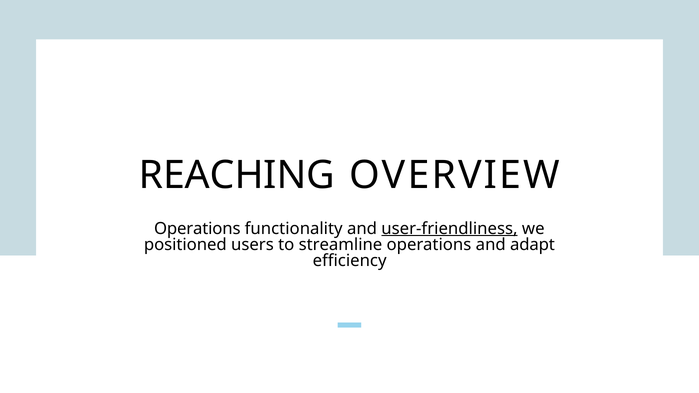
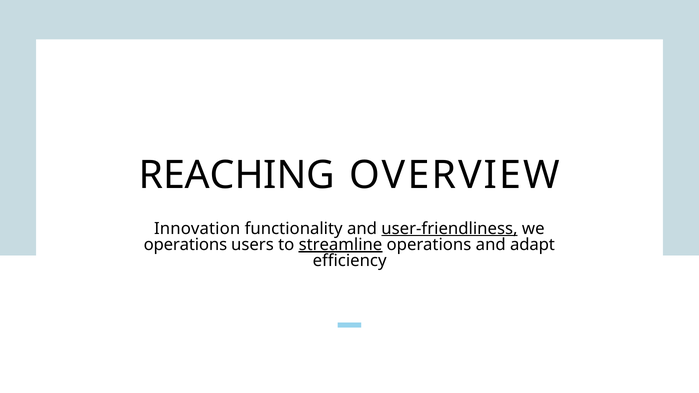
Operations: Operations -> Innovation (197, 229)
positioned: positioned -> operations (185, 245)
streamline underline: none -> present (341, 245)
